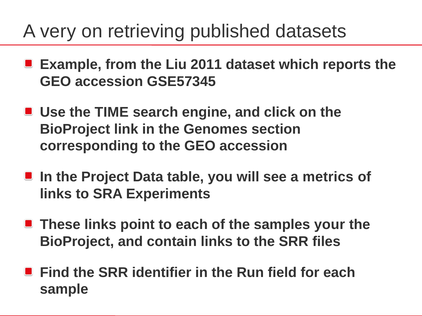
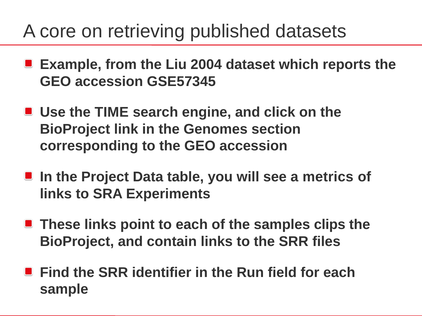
very: very -> core (58, 31)
2011: 2011 -> 2004 (206, 65)
your: your -> clips (330, 225)
